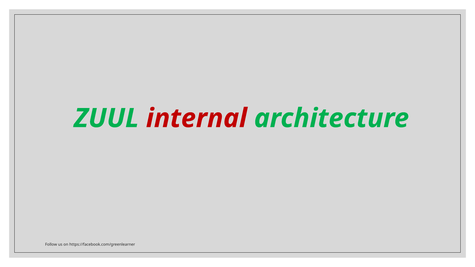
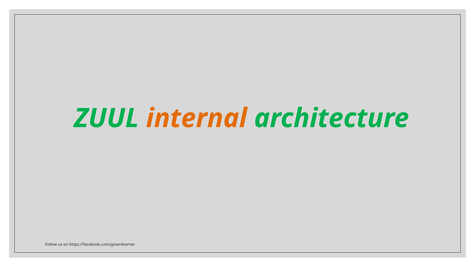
internal colour: red -> orange (197, 118)
